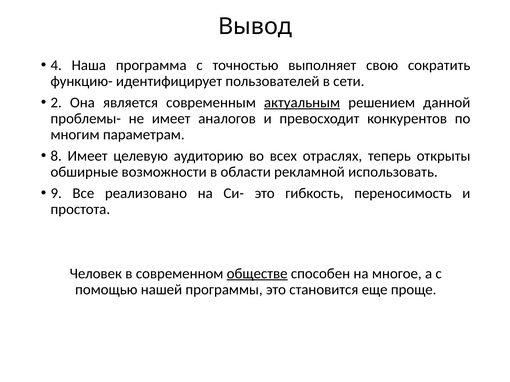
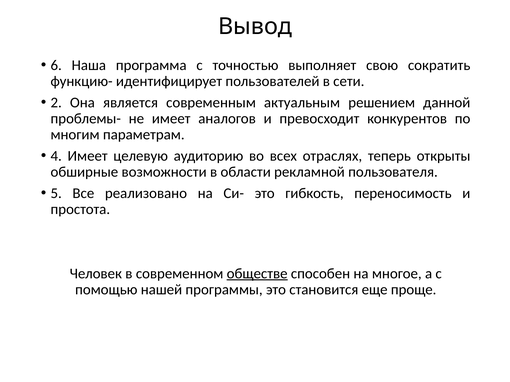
4: 4 -> 6 (56, 65)
актуальным underline: present -> none (302, 103)
8: 8 -> 4 (56, 156)
использовать: использовать -> пользователя (393, 172)
9: 9 -> 5 (56, 194)
